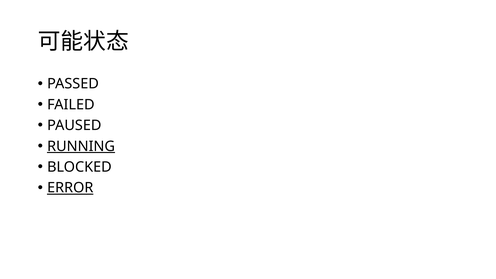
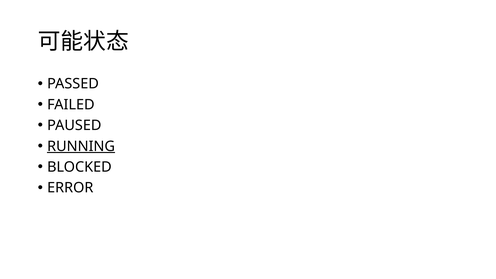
ERROR underline: present -> none (70, 188)
